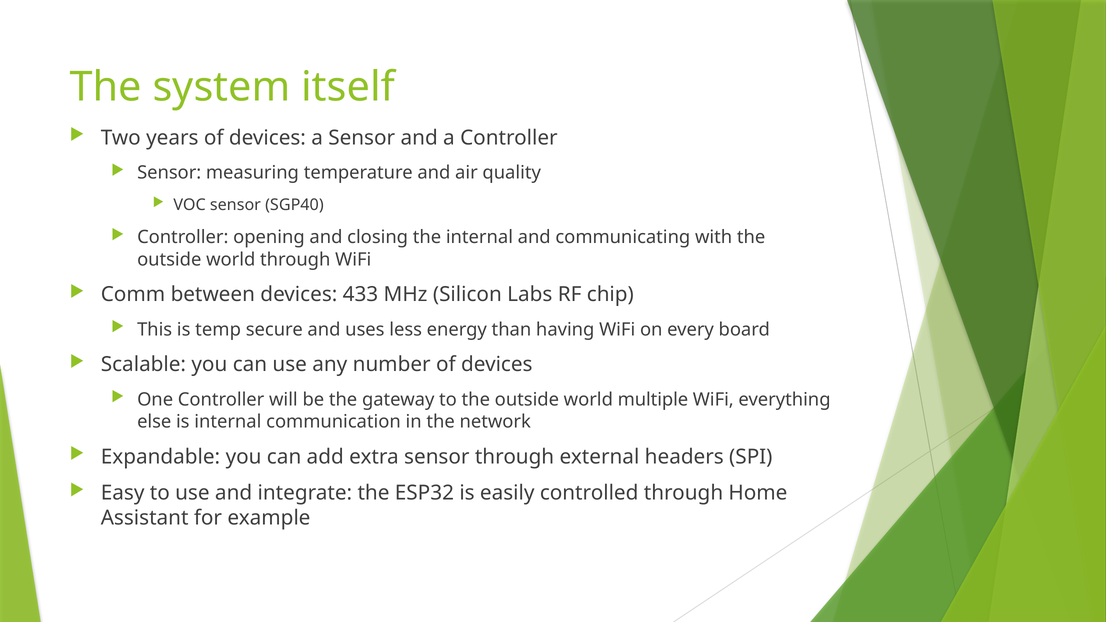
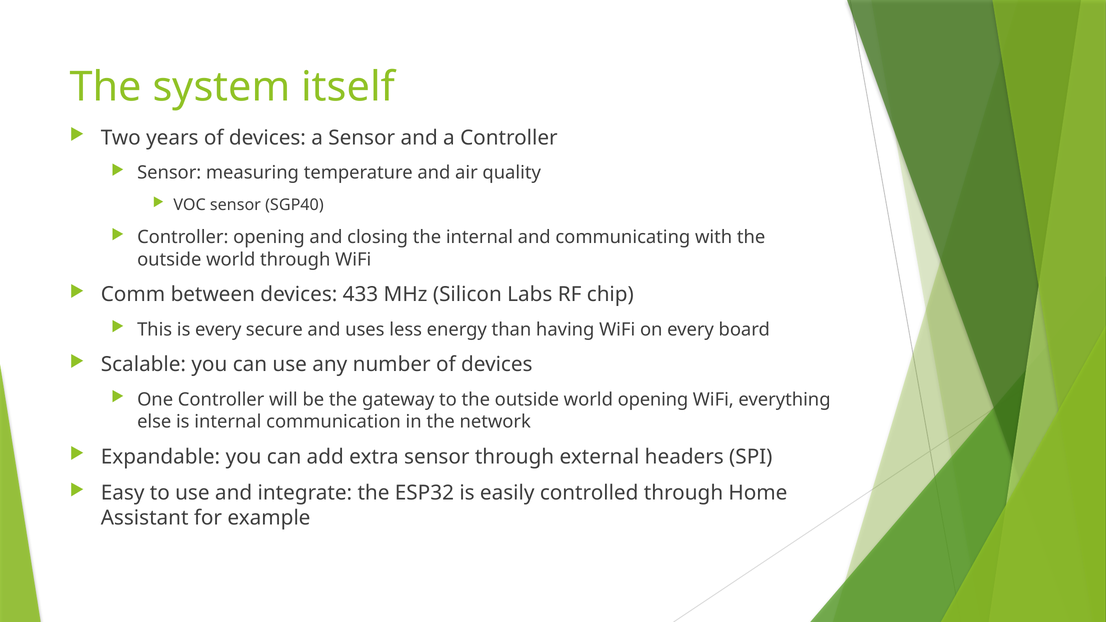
is temp: temp -> every (218, 330)
world multiple: multiple -> opening (653, 400)
